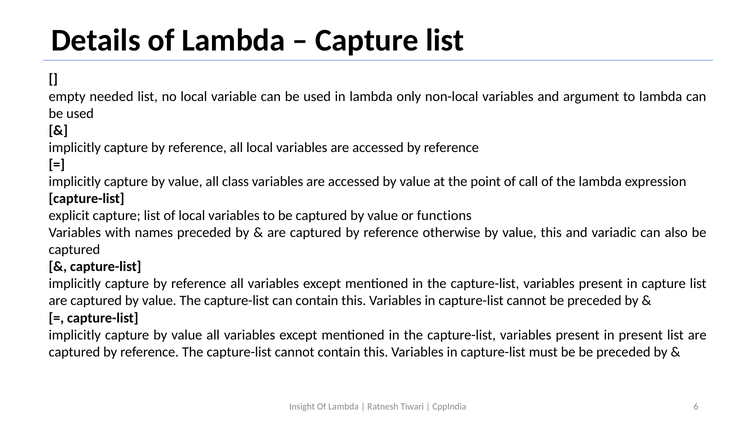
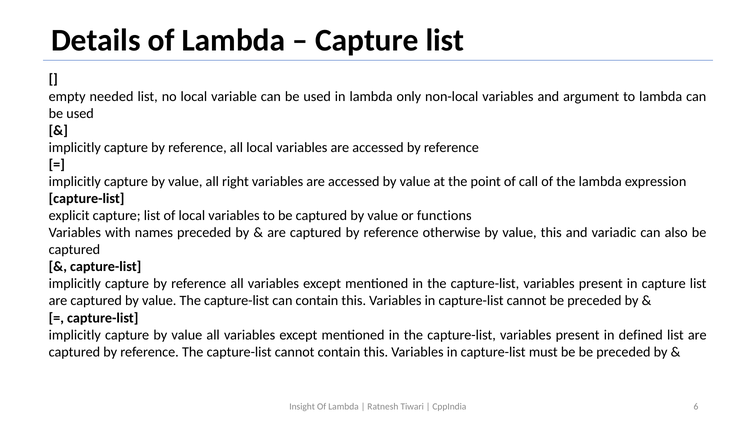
class: class -> right (235, 181)
in present: present -> defined (641, 334)
